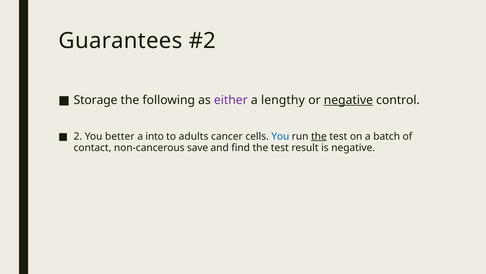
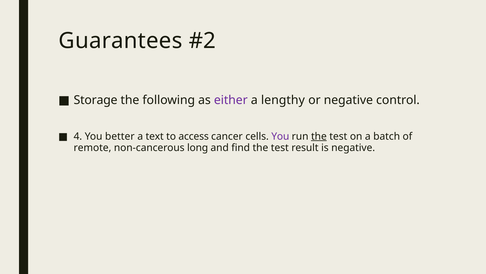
negative underline: present -> none (348, 100)
2: 2 -> 4 (78, 136)
into: into -> text (155, 136)
adults: adults -> access (194, 136)
You colour: blue -> purple (280, 136)
contact: contact -> remote (92, 148)
save: save -> long (198, 148)
